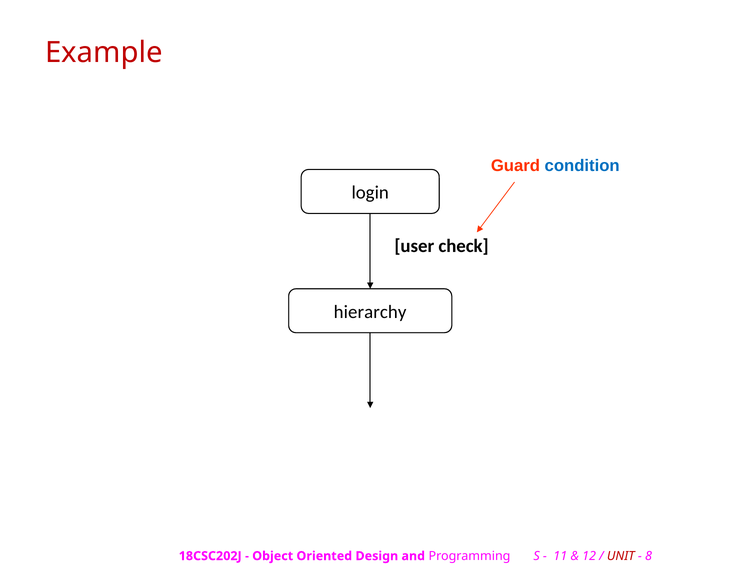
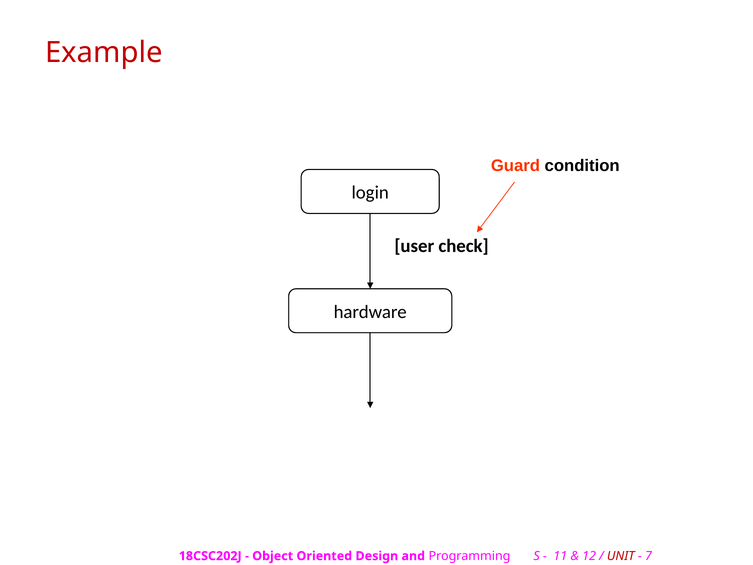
condition colour: blue -> black (582, 166)
hierarchy: hierarchy -> hardware (370, 312)
8: 8 -> 7 (649, 556)
